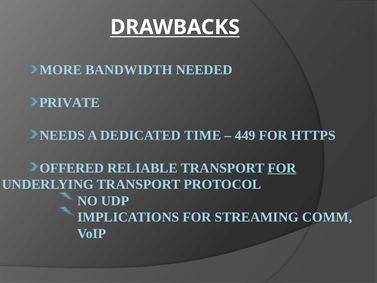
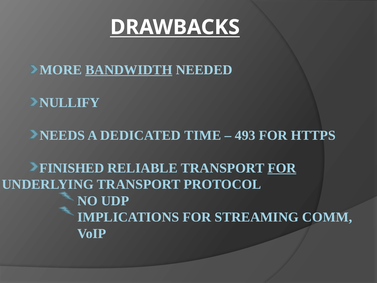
BANDWIDTH underline: none -> present (129, 70)
PRIVATE: PRIVATE -> NULLIFY (70, 102)
449: 449 -> 493 (245, 135)
OFFERED: OFFERED -> FINISHED (72, 168)
